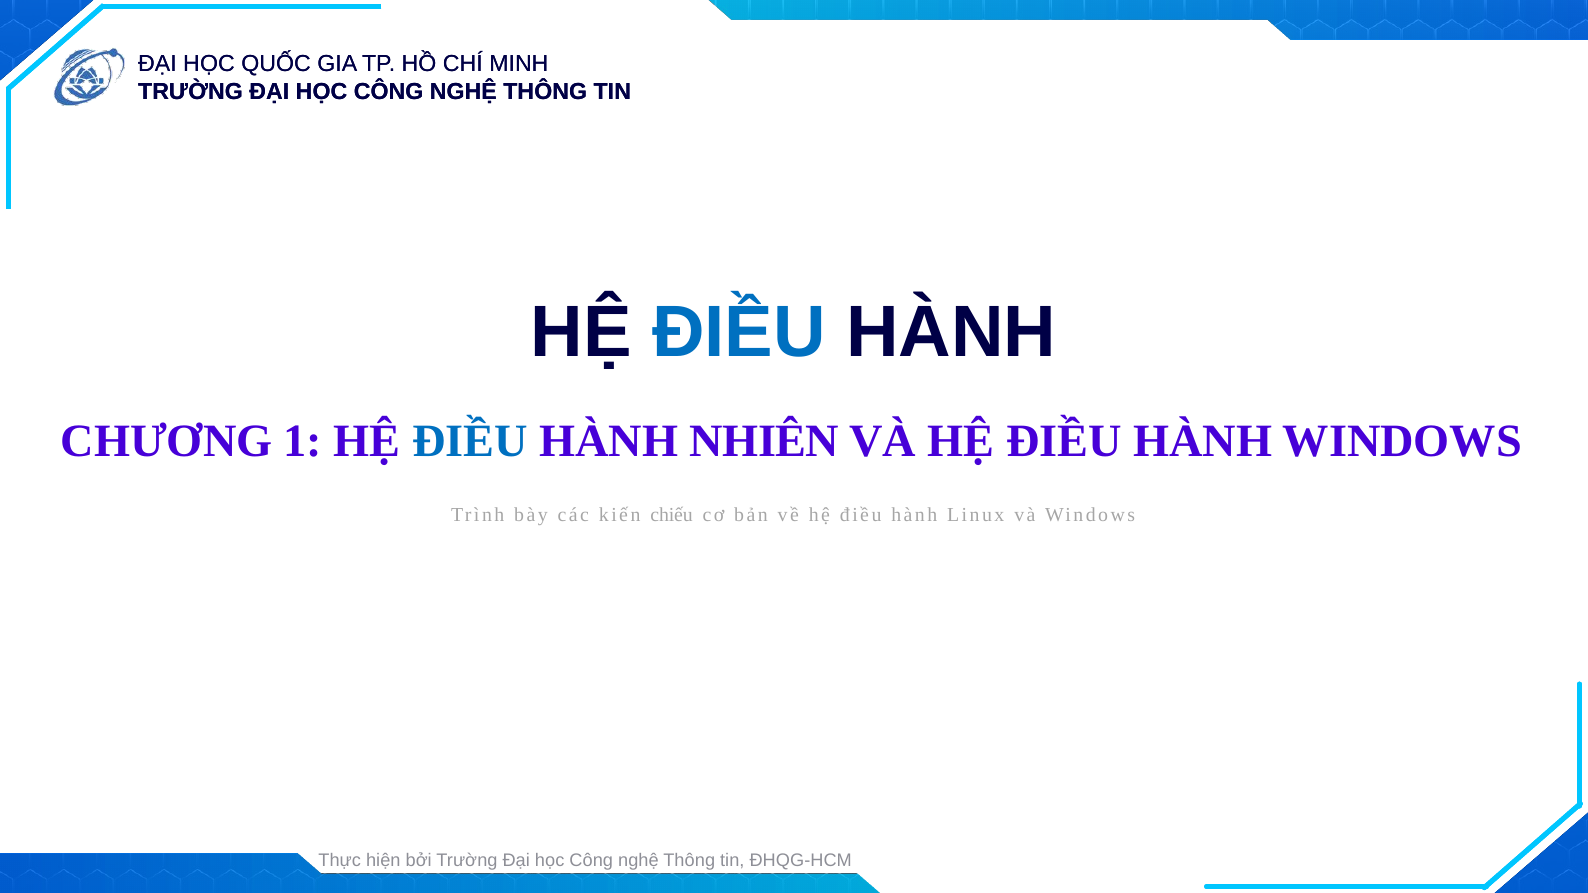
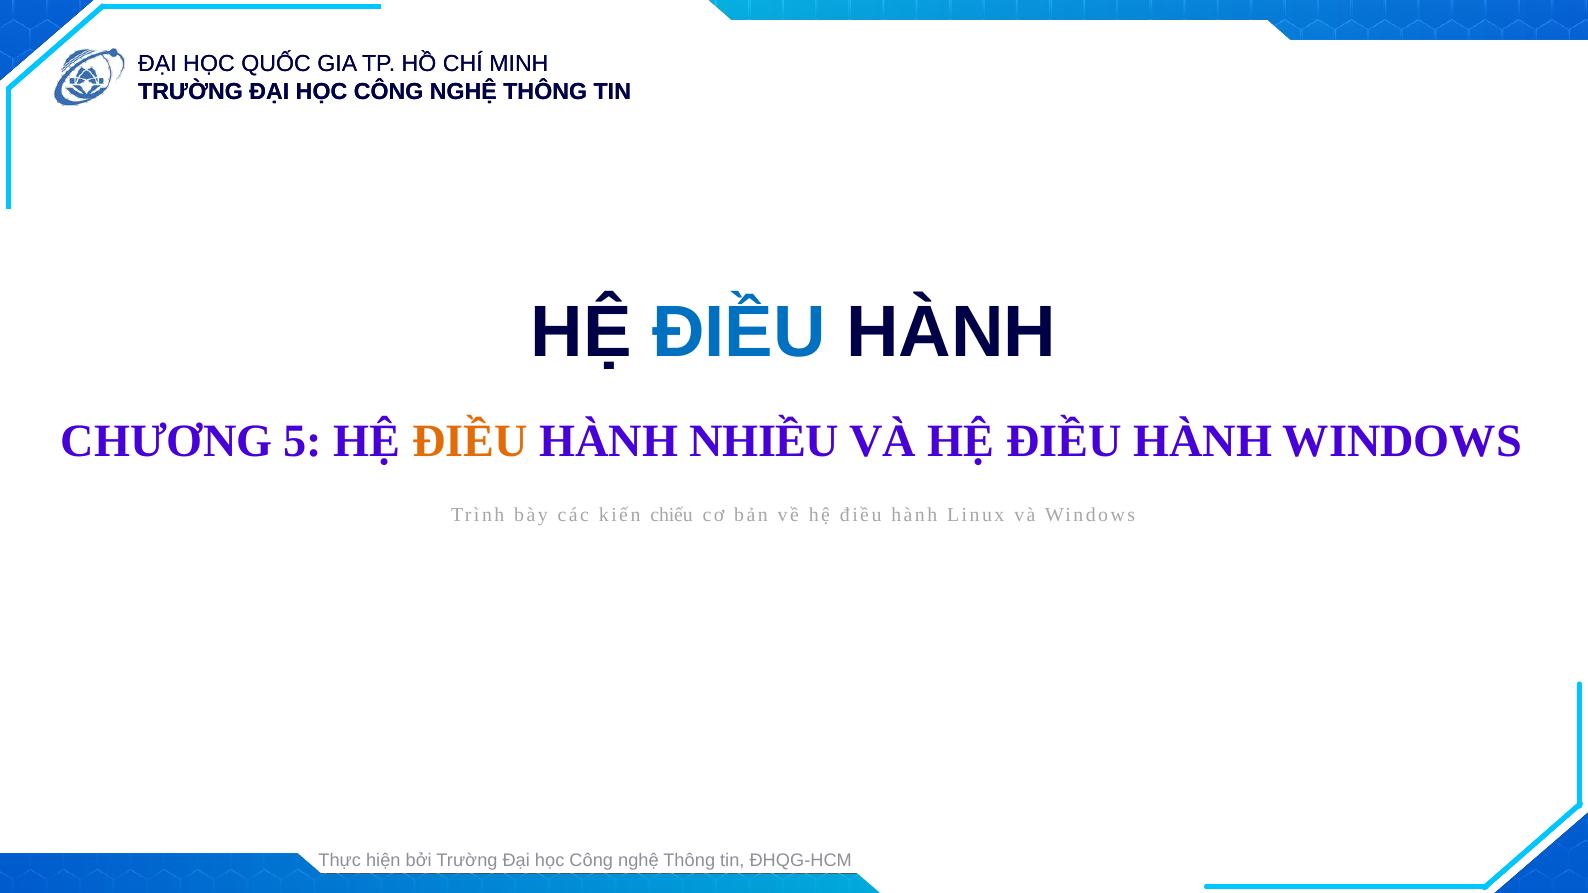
CHƯƠNG 1: 1 -> 5 (303, 441)
ĐIỀU colour: blue -> orange (470, 441)
NHIÊN: NHIÊN -> NHIỀU (764, 441)
